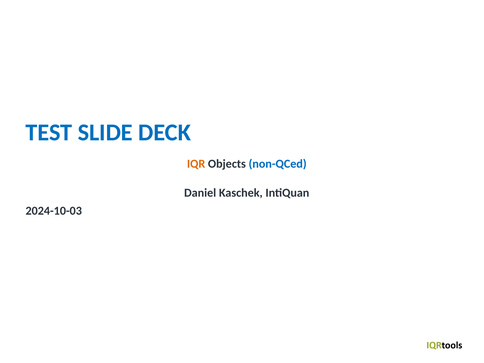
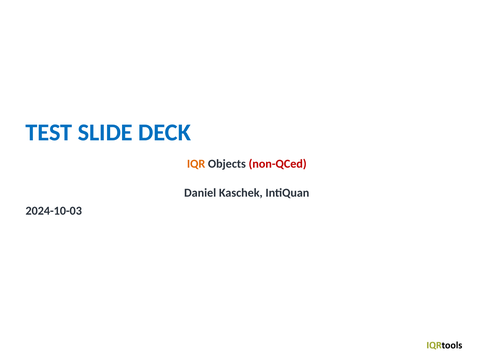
non-QCed colour: blue -> red (278, 164)
